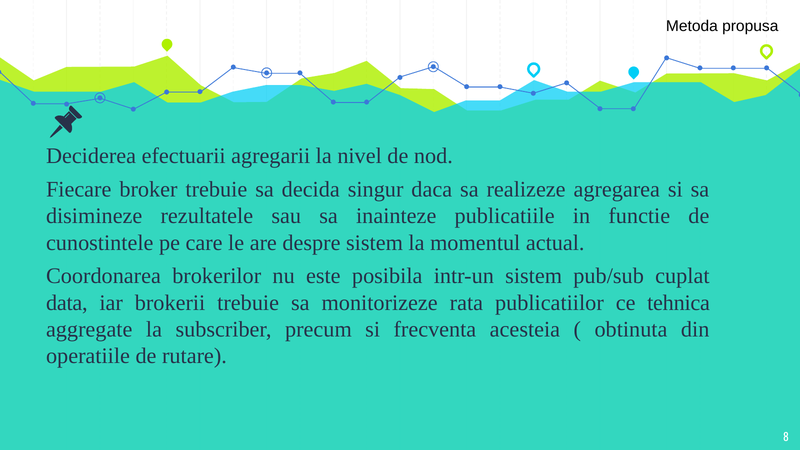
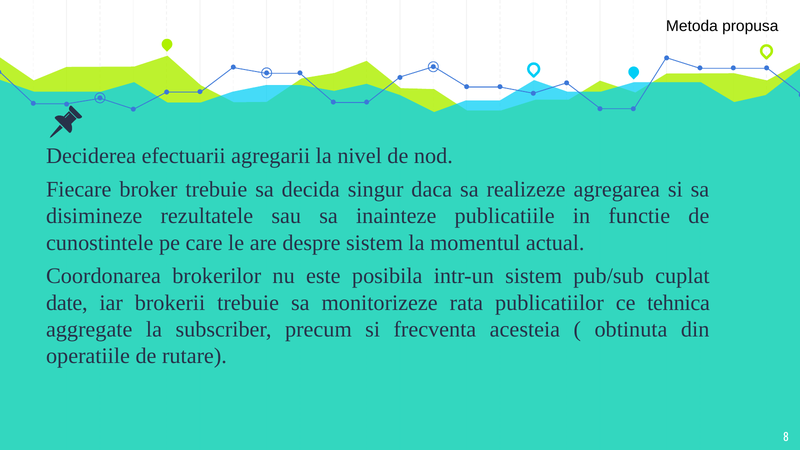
data: data -> date (67, 303)
